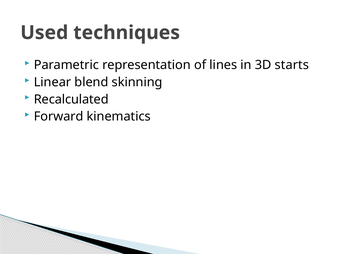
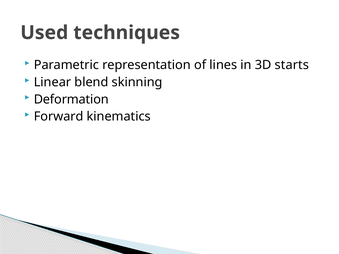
Recalculated: Recalculated -> Deformation (71, 99)
